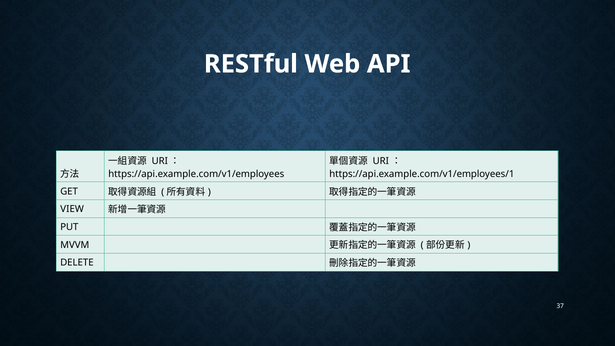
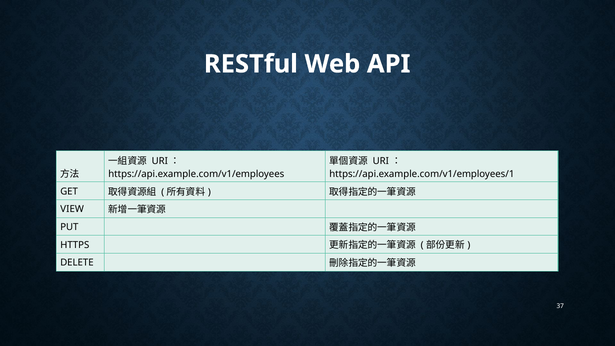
MVVM: MVVM -> HTTPS (75, 245)
